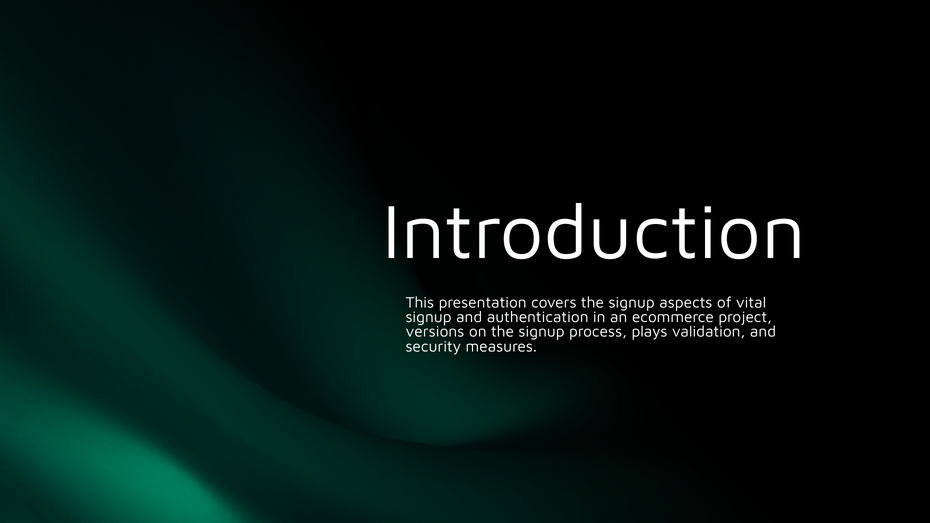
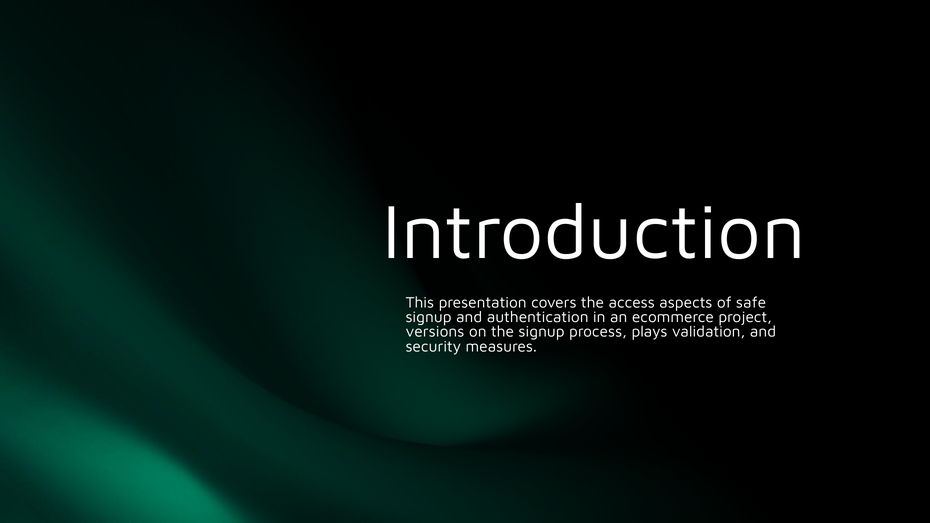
covers the signup: signup -> access (632, 303)
vital: vital -> safe (751, 303)
